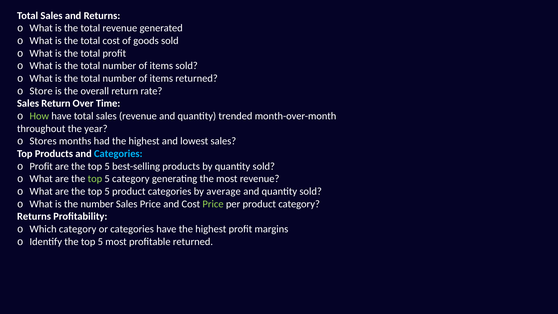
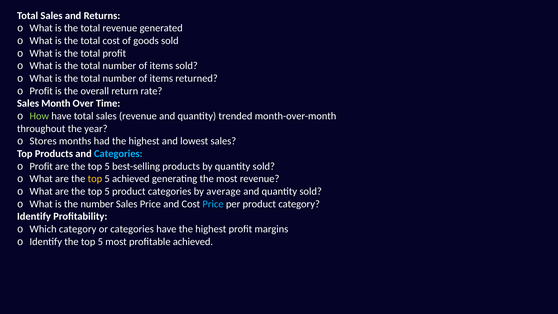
Store: Store -> Profit (41, 91)
Sales Return: Return -> Month (56, 103)
top colour: light green -> yellow (95, 179)
5 category: category -> achieved (131, 179)
Price colour: light green -> light blue (213, 204)
Returns: Returns -> Identify (34, 216)
profitable returned: returned -> achieved (193, 242)
